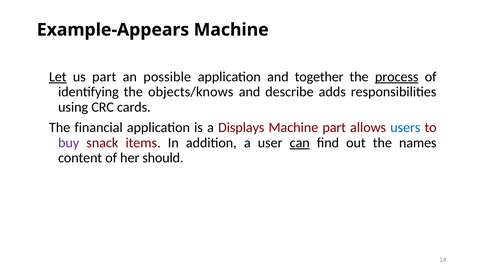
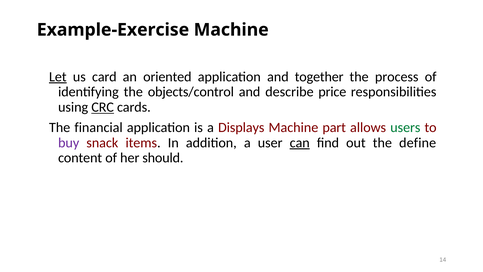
Example-Appears: Example-Appears -> Example-Exercise (113, 30)
us part: part -> card (104, 77)
possible: possible -> oriented (167, 77)
process underline: present -> none (397, 77)
objects/knows: objects/knows -> objects/control (191, 92)
adds: adds -> price (332, 92)
CRC underline: none -> present (103, 107)
users colour: blue -> green (405, 127)
names: names -> define (418, 143)
